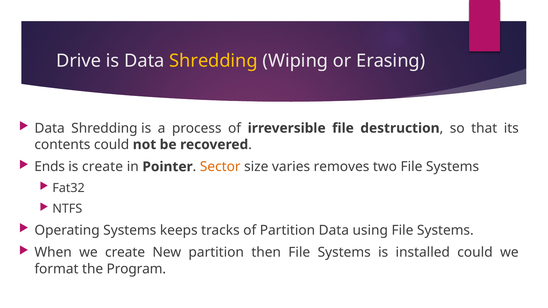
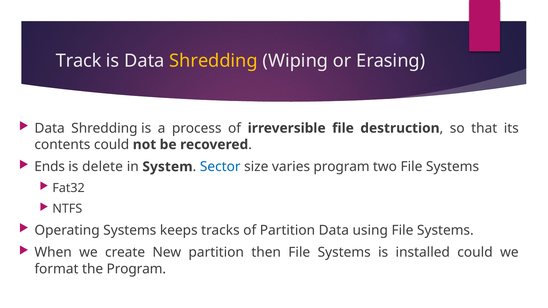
Drive: Drive -> Track (79, 61)
is create: create -> delete (103, 167)
Pointer: Pointer -> System (167, 167)
Sector colour: orange -> blue (220, 167)
varies removes: removes -> program (342, 167)
